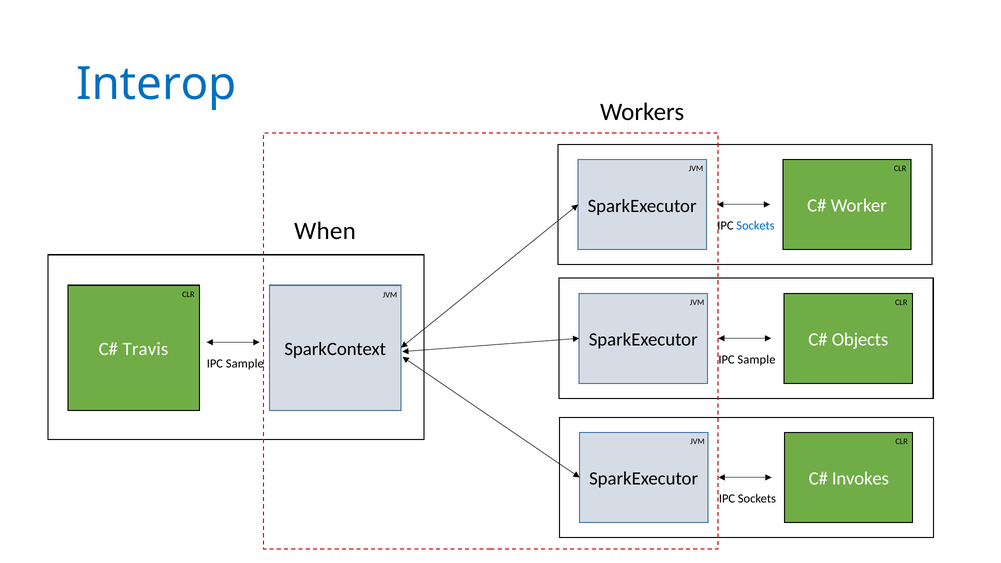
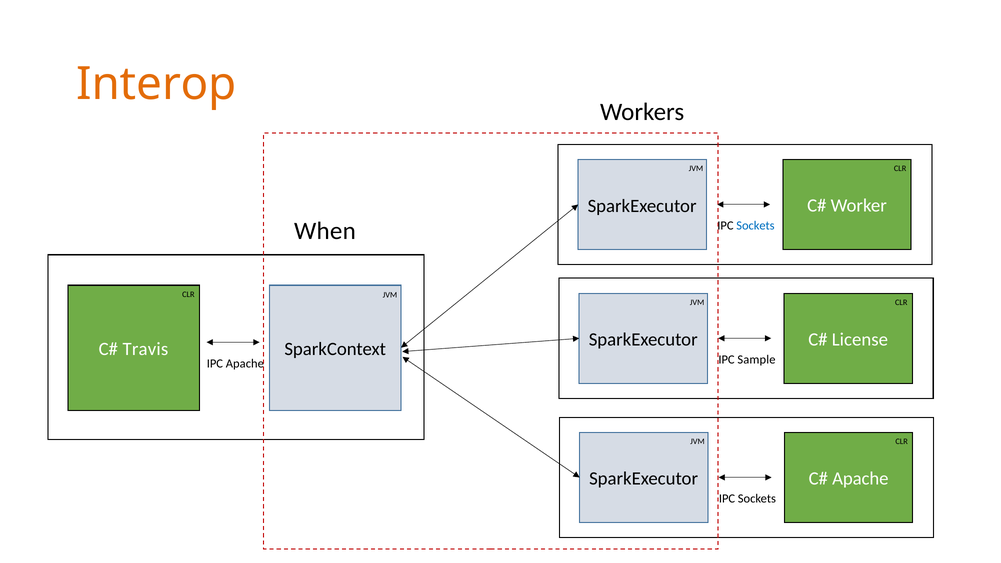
Interop colour: blue -> orange (157, 84)
Objects: Objects -> License (860, 340)
Sample: Sample -> Apache (245, 364)
Invokes: Invokes -> Apache (860, 479)
